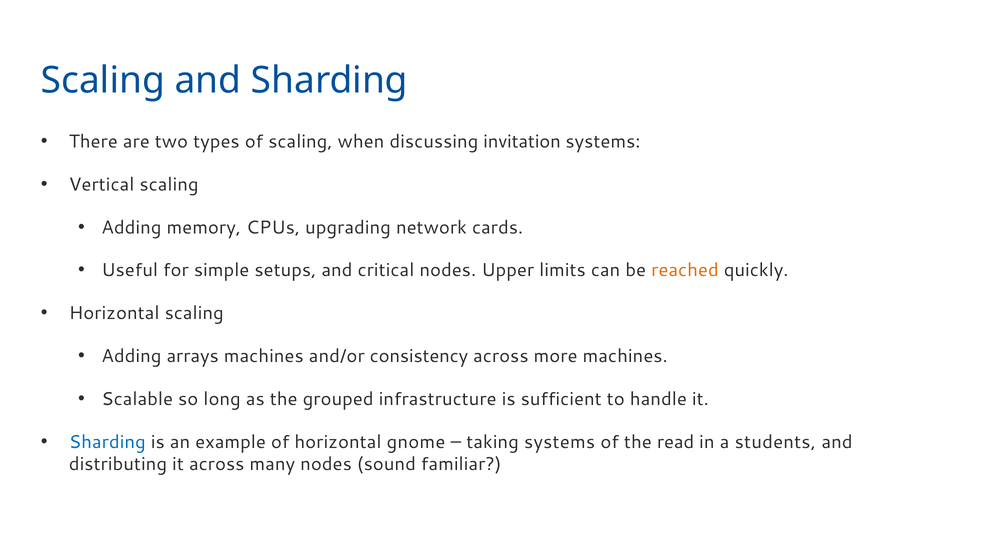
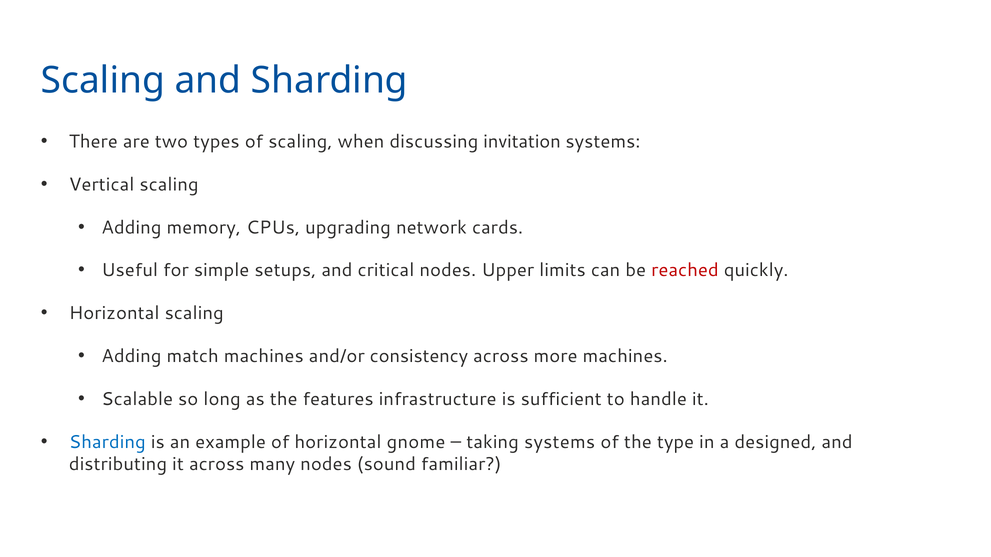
reached colour: orange -> red (685, 271)
arrays: arrays -> match (193, 356)
grouped: grouped -> features (338, 399)
read: read -> type (676, 442)
students: students -> designed (775, 442)
